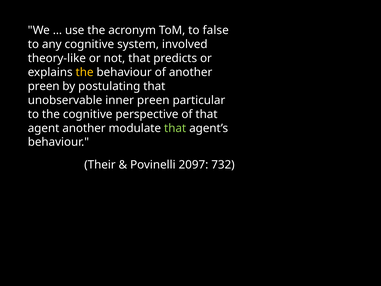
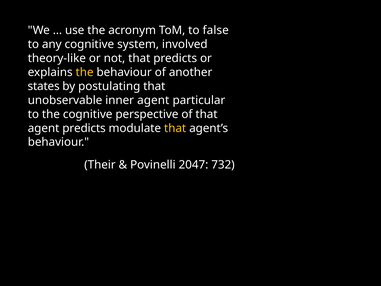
preen: preen -> states (44, 86)
inner preen: preen -> agent (153, 100)
agent another: another -> predicts (84, 128)
that colour: light green -> yellow (175, 128)
2097: 2097 -> 2047 (193, 165)
